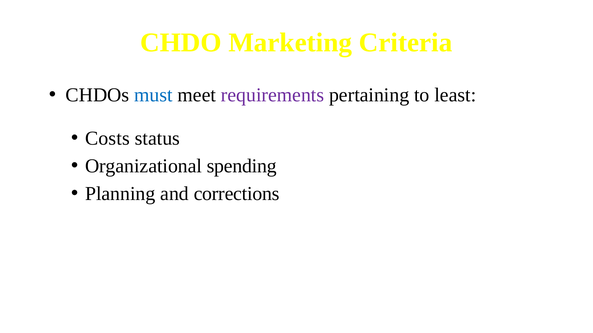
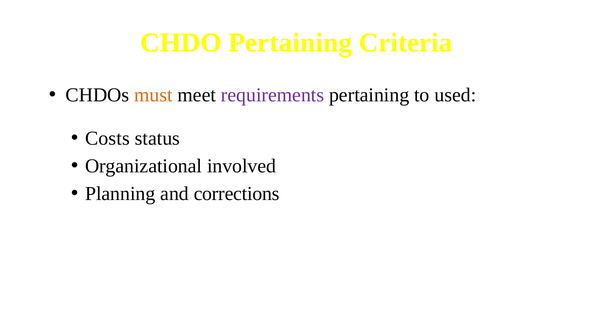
CHDO Marketing: Marketing -> Pertaining (290, 43)
must colour: blue -> orange (153, 95)
least: least -> used (455, 95)
spending: spending -> involved (242, 166)
